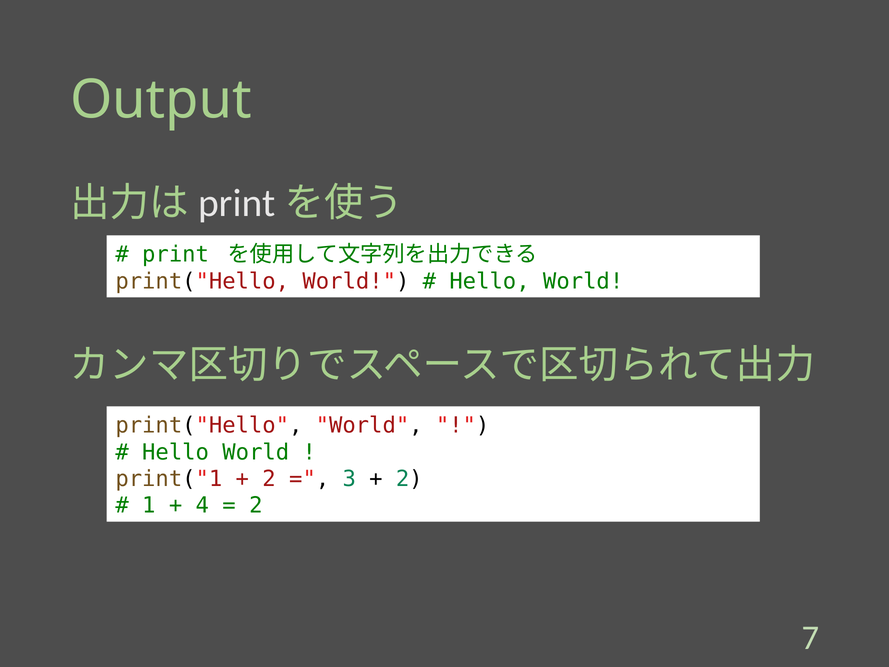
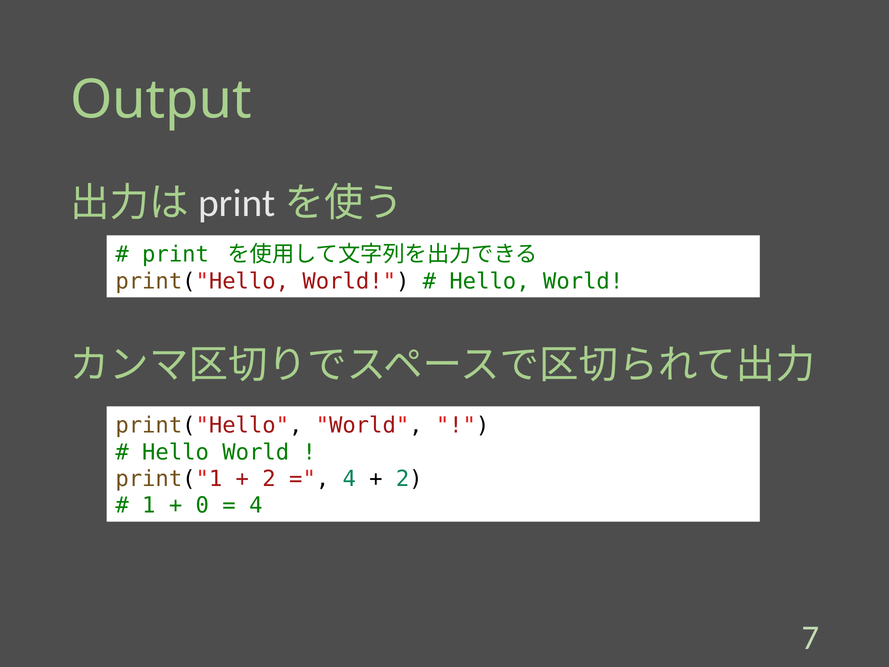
3: 3 -> 4 (349, 479)
4: 4 -> 0 (202, 505)
2: 2 -> 4 (256, 505)
